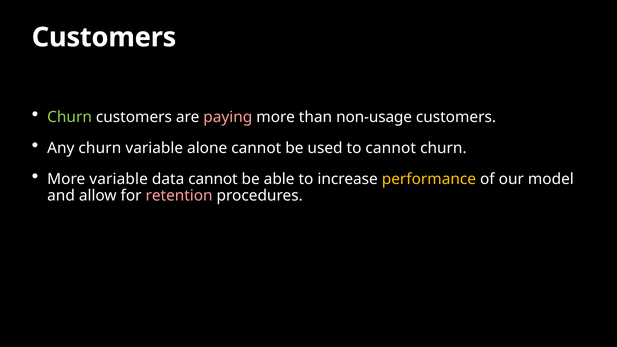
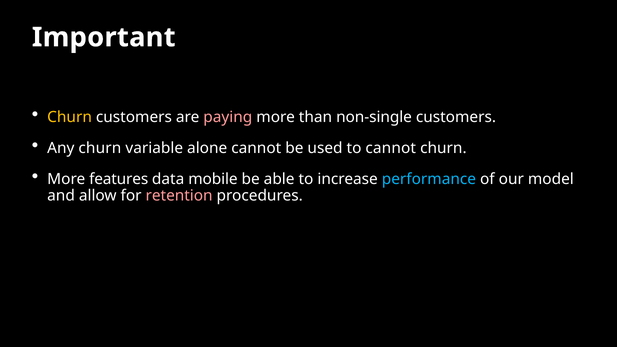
Customers: Customers -> Important (104, 37)
Churn colour: light green -> yellow (70, 117)
non-usage: non-usage -> non-single (374, 117)
More variable: variable -> features (119, 179)
data cannot: cannot -> mobile (213, 179)
performance colour: yellow -> light blue (429, 179)
